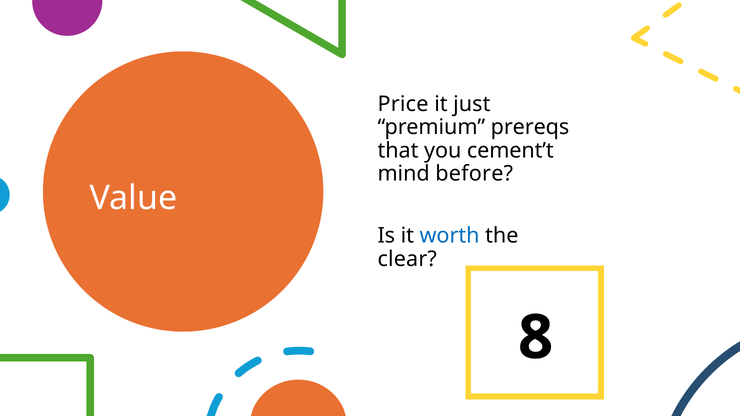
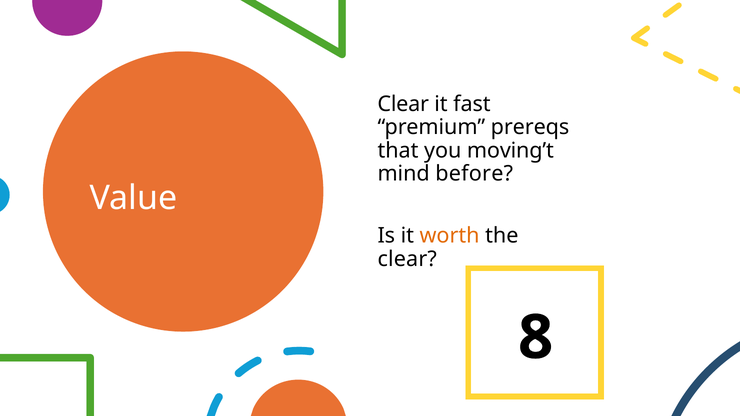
Price: Price -> Clear (403, 104)
just: just -> fast (472, 104)
cement’t: cement’t -> moving’t (510, 151)
worth colour: blue -> orange (450, 236)
